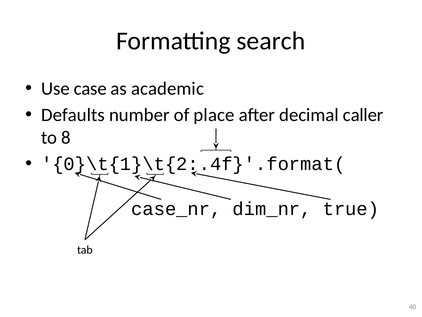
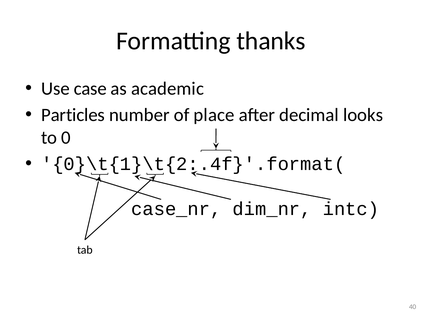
search: search -> thanks (271, 41)
Defaults: Defaults -> Particles (73, 115)
caller: caller -> looks (363, 115)
8: 8 -> 0 (66, 137)
true: true -> intc (351, 209)
